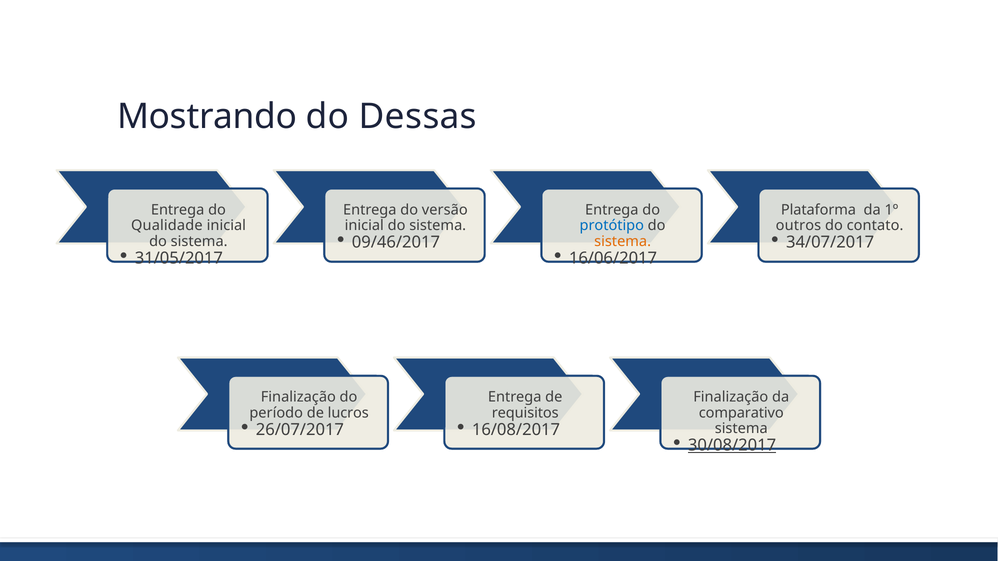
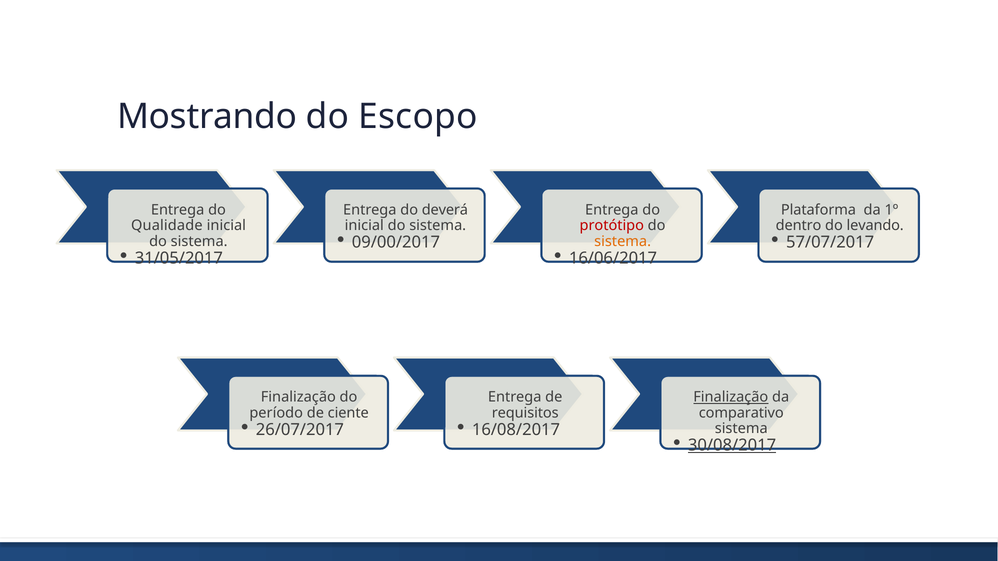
Dessas: Dessas -> Escopo (418, 117)
versão: versão -> deverá (445, 210)
protótipo colour: blue -> red (612, 226)
outros: outros -> dentro (799, 226)
contato: contato -> levando (875, 226)
09/46/2017: 09/46/2017 -> 09/00/2017 (396, 243)
34/07/2017: 34/07/2017 -> 57/07/2017 (830, 243)
Finalização underline: none -> present (731, 397)
lucros: lucros -> ciente (348, 413)
